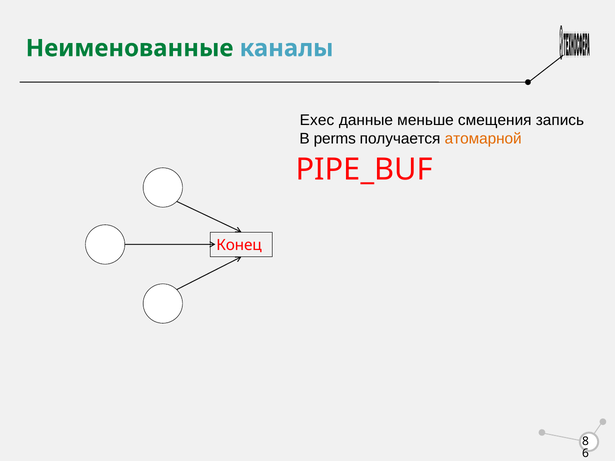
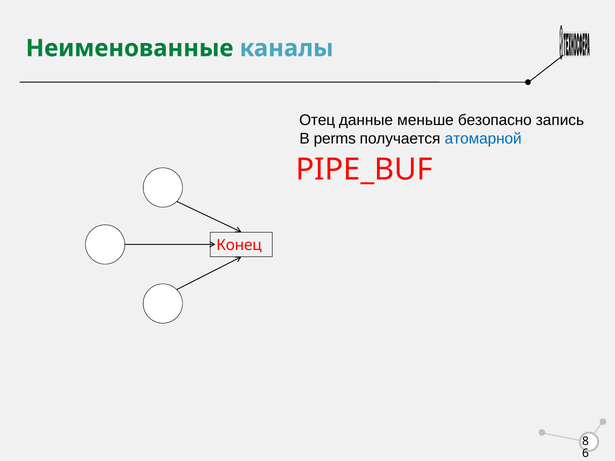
Exec: Exec -> Отец (317, 120)
смещения: смещения -> безопасно (495, 120)
атомарной colour: orange -> blue (483, 139)
